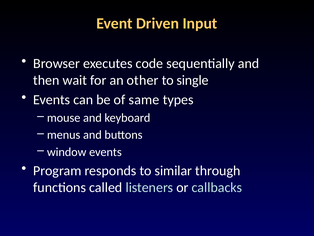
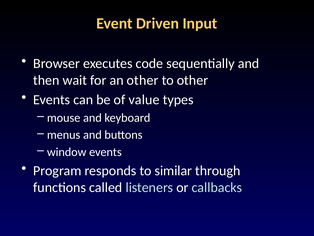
to single: single -> other (192, 80)
same: same -> value (144, 100)
